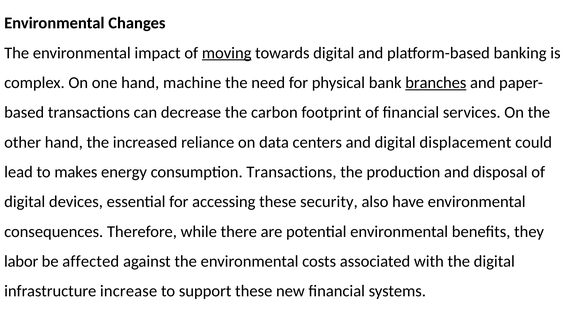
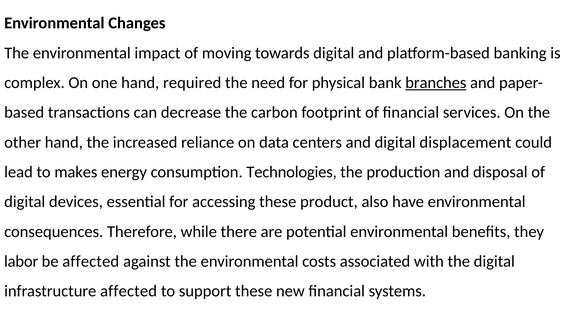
moving underline: present -> none (227, 53)
machine: machine -> required (192, 83)
consumption Transactions: Transactions -> Technologies (292, 172)
security: security -> product (329, 202)
infrastructure increase: increase -> affected (129, 292)
